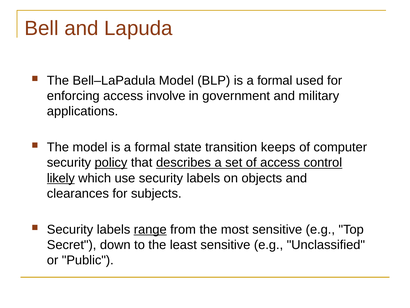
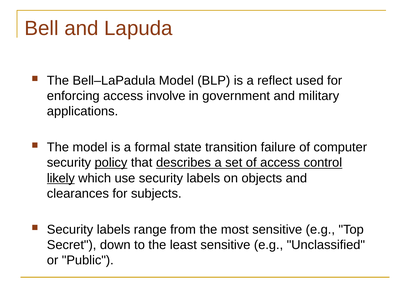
BLP is a formal: formal -> reflect (275, 80)
keeps: keeps -> failure (278, 147)
range underline: present -> none (150, 229)
